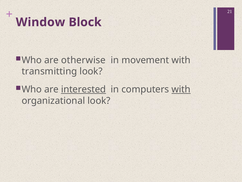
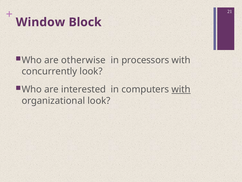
movement: movement -> processors (145, 60)
transmitting: transmitting -> concurrently (49, 71)
interested underline: present -> none (83, 89)
